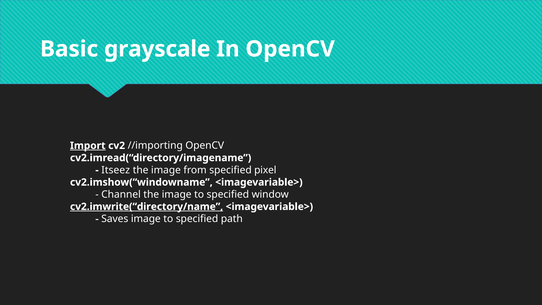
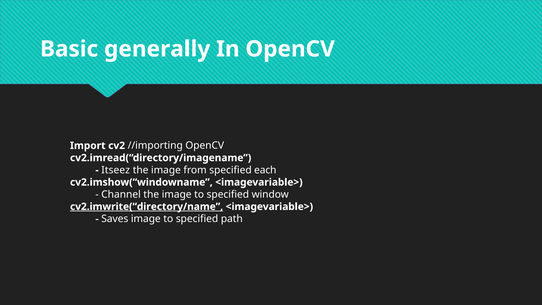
grayscale: grayscale -> generally (157, 49)
Import underline: present -> none (88, 146)
pixel: pixel -> each (265, 170)
